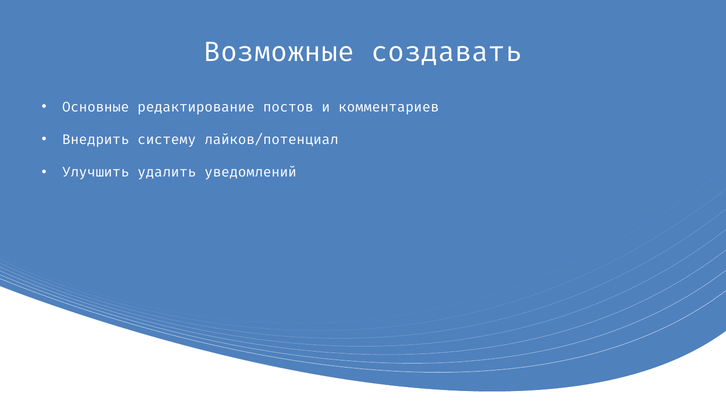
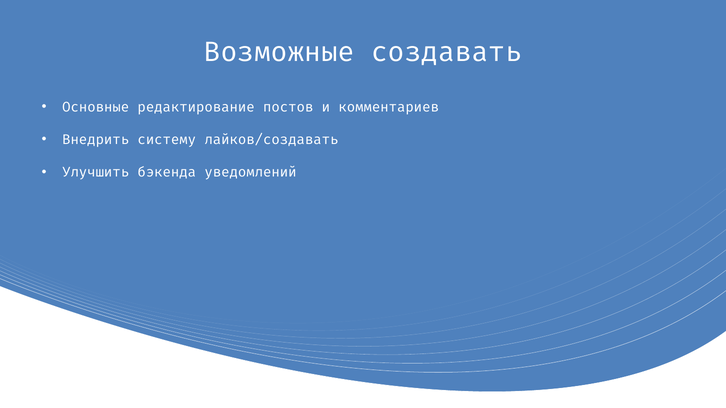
лайков/потенциал: лайков/потенциал -> лайков/создавать (271, 140)
удалить: удалить -> бэкенда (167, 172)
